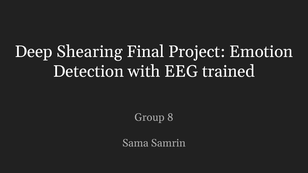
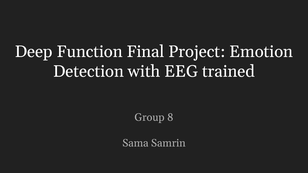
Shearing: Shearing -> Function (90, 52)
